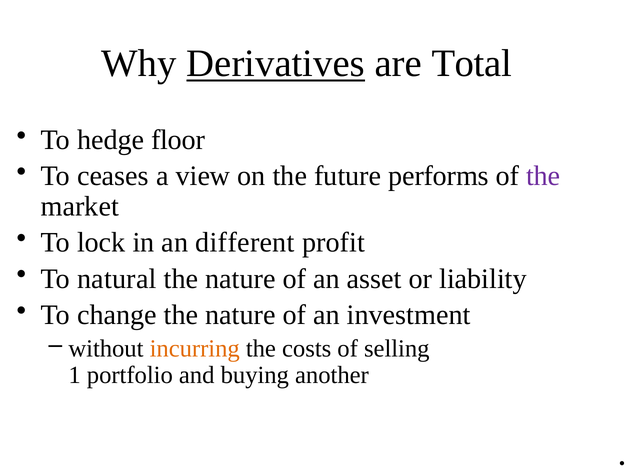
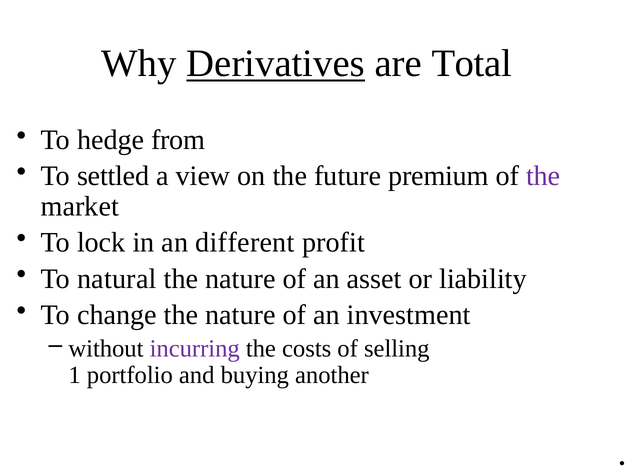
floor: floor -> from (178, 140)
ceases: ceases -> settled (113, 176)
performs: performs -> premium (439, 176)
incurring colour: orange -> purple (195, 348)
